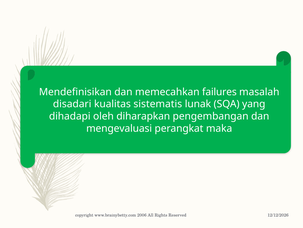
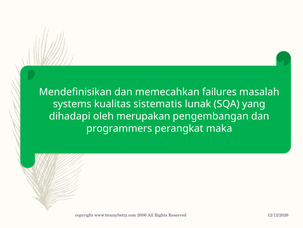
disadari: disadari -> systems (72, 104)
diharapkan: diharapkan -> merupakan (143, 116)
mengevaluasi: mengevaluasi -> programmers (119, 128)
